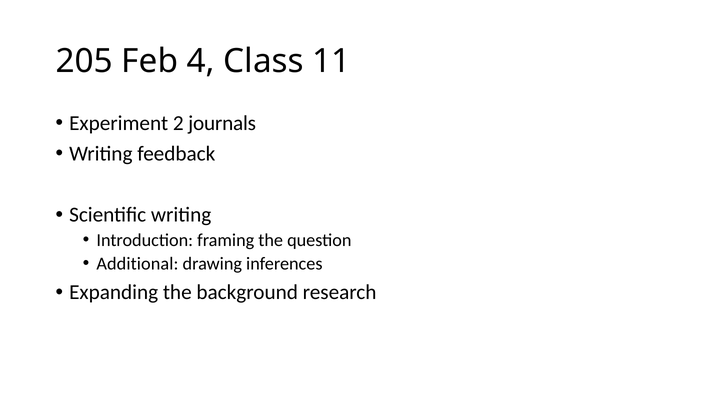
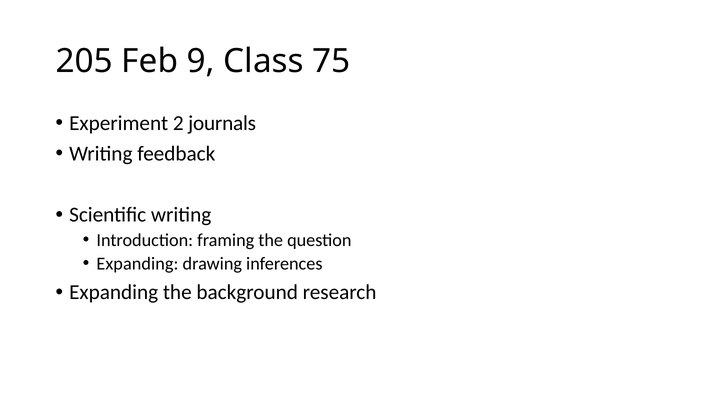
4: 4 -> 9 (201, 61)
11: 11 -> 75 (331, 61)
Additional: Additional -> Expanding (137, 263)
